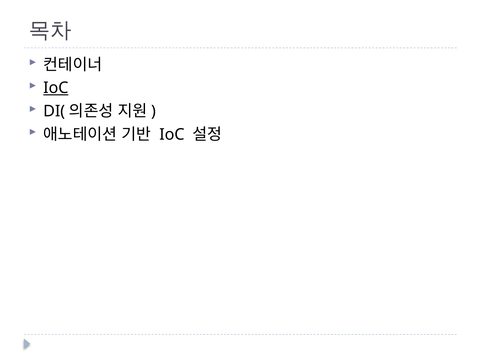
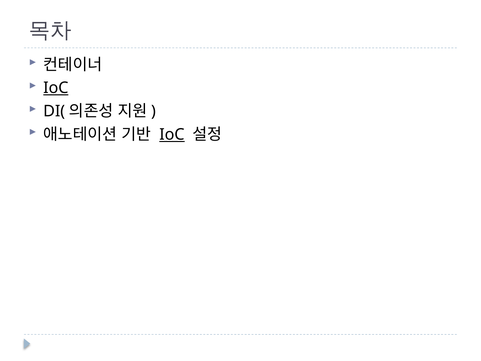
IoC underline: none -> present (172, 134)
